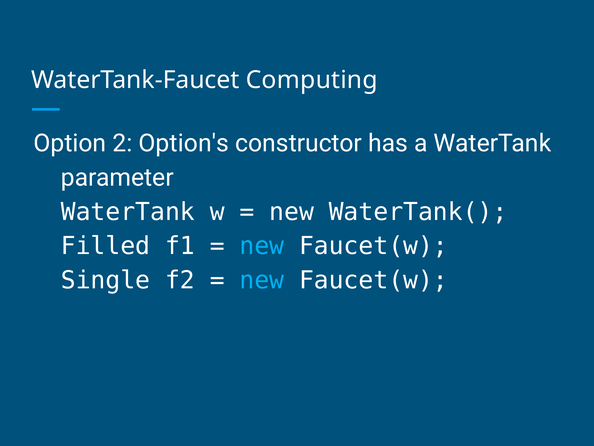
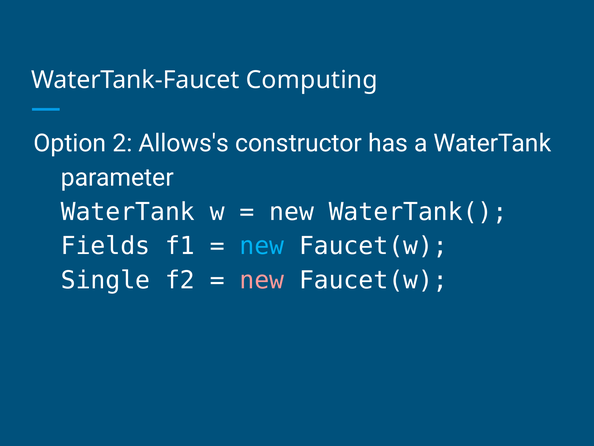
Option's: Option's -> Allows's (184, 143)
Filled: Filled -> Fields (105, 246)
new colour: light blue -> pink (262, 280)
